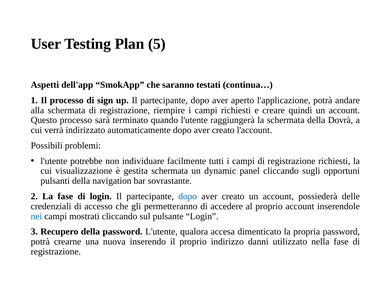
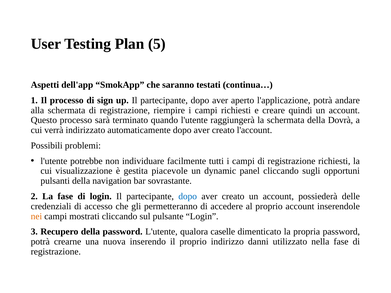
gestita schermata: schermata -> piacevole (170, 171)
nei colour: blue -> orange (36, 216)
accesa: accesa -> caselle (223, 232)
